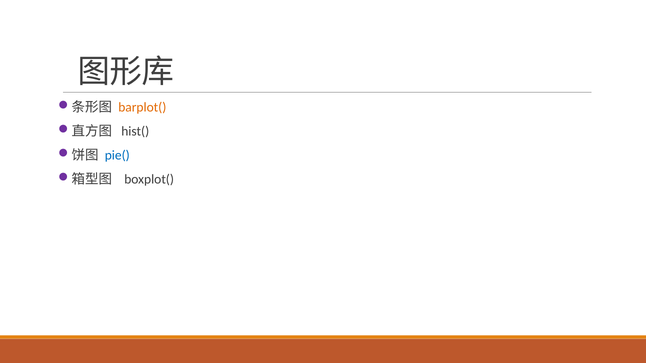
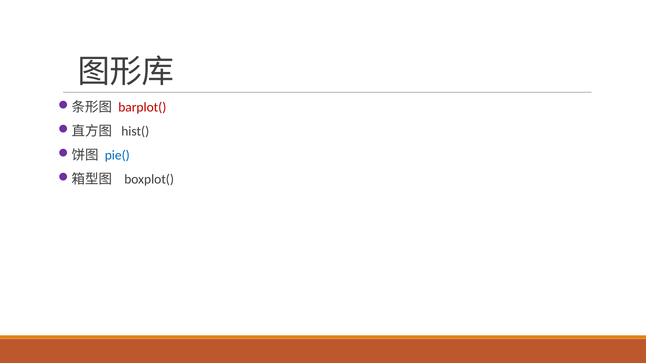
barplot( colour: orange -> red (142, 107)
